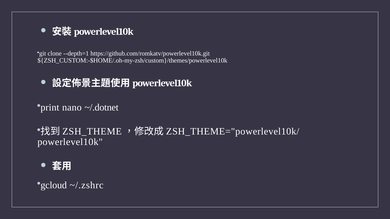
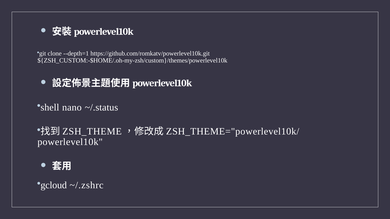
print: print -> shell (50, 108)
~/.dotnet: ~/.dotnet -> ~/.status (101, 108)
